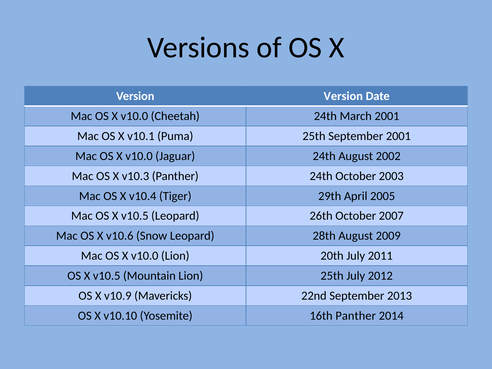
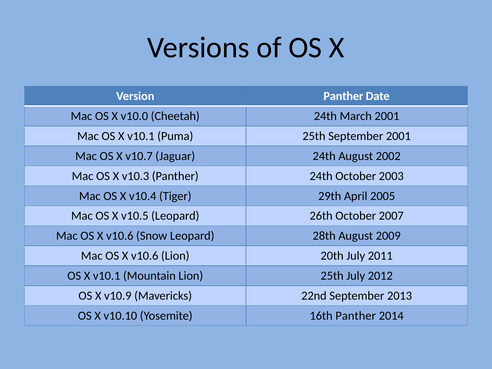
Version Version: Version -> Panther (343, 96)
v10.0: v10.0 -> v10.7 (139, 156)
v10.0: v10.0 -> v10.6 (145, 256)
v10.5: v10.5 -> v10.1 (107, 276)
